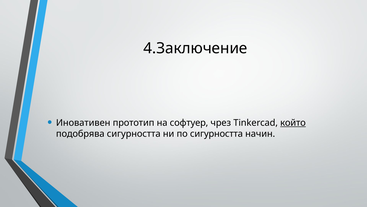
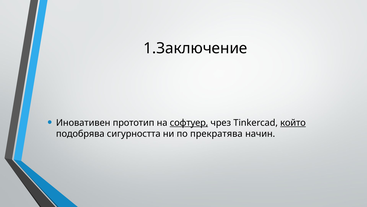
4.Заключение: 4.Заключение -> 1.Заключение (195, 48)
софтуер underline: none -> present (189, 122)
по сигурността: сигурността -> прекратява (216, 133)
